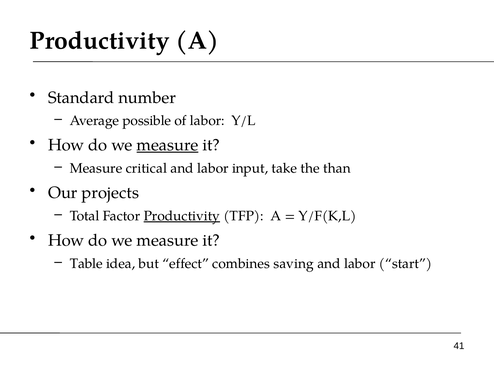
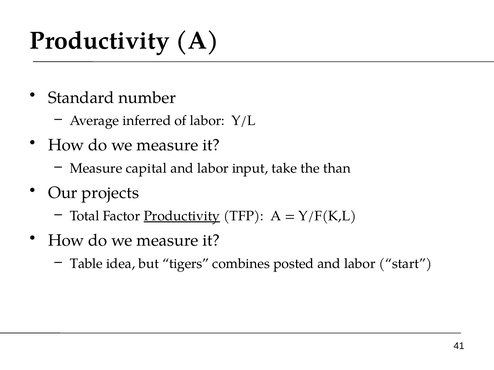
possible: possible -> inferred (147, 121)
measure underline: present -> none (167, 145)
critical: critical -> capital (146, 169)
effect: effect -> tigers (186, 264)
saving: saving -> posted (294, 264)
